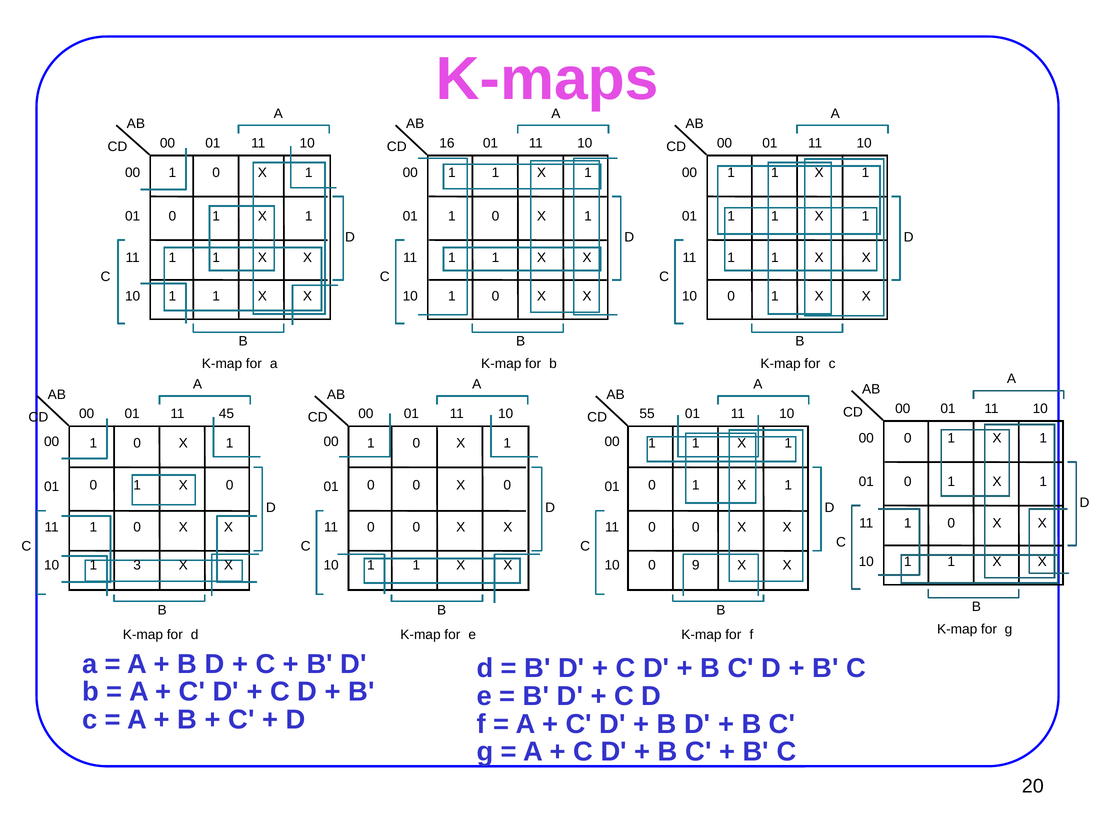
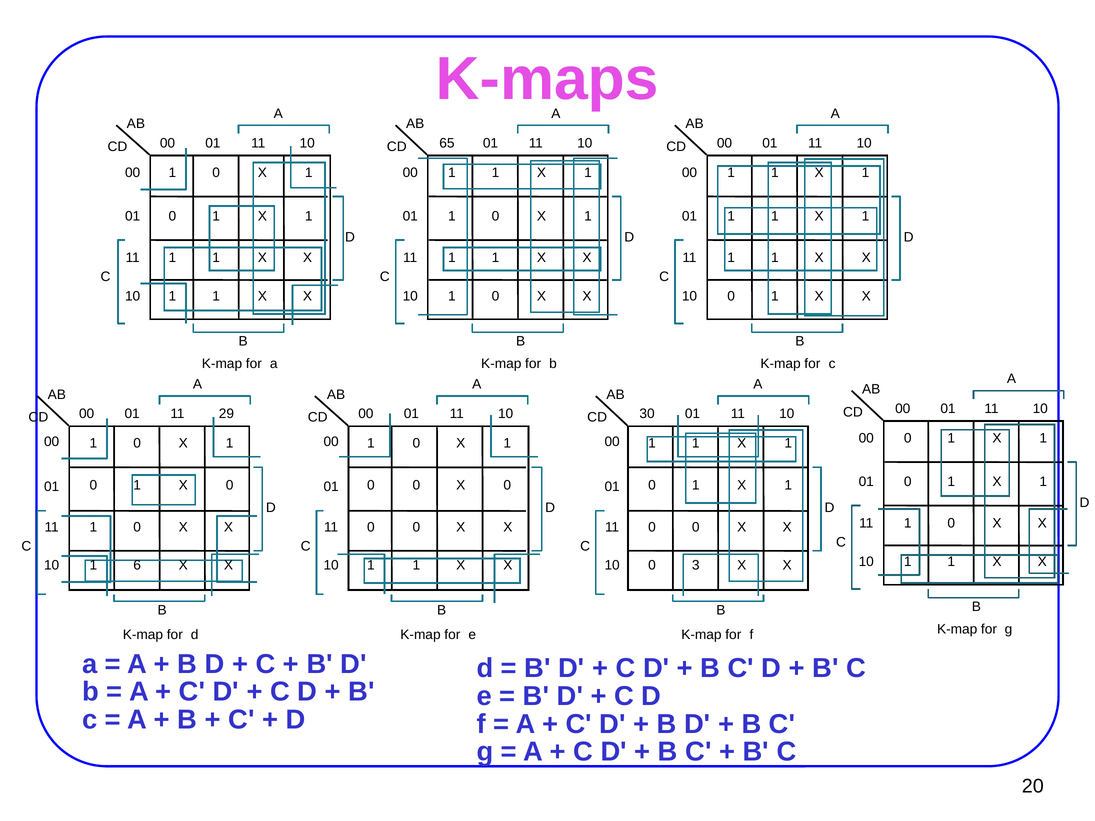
16: 16 -> 65 (447, 143)
45: 45 -> 29 (226, 414)
55: 55 -> 30 (647, 414)
3: 3 -> 6 (137, 565)
9: 9 -> 3 (696, 565)
